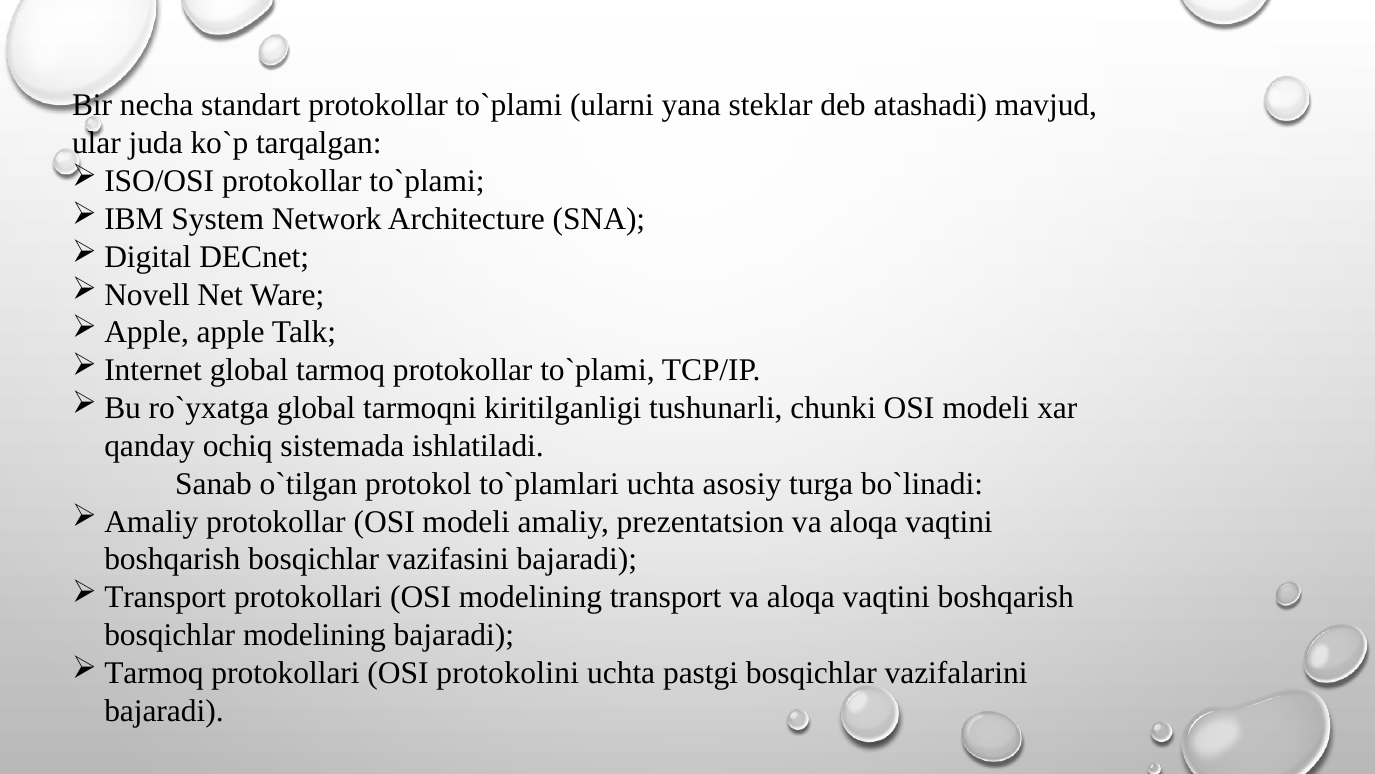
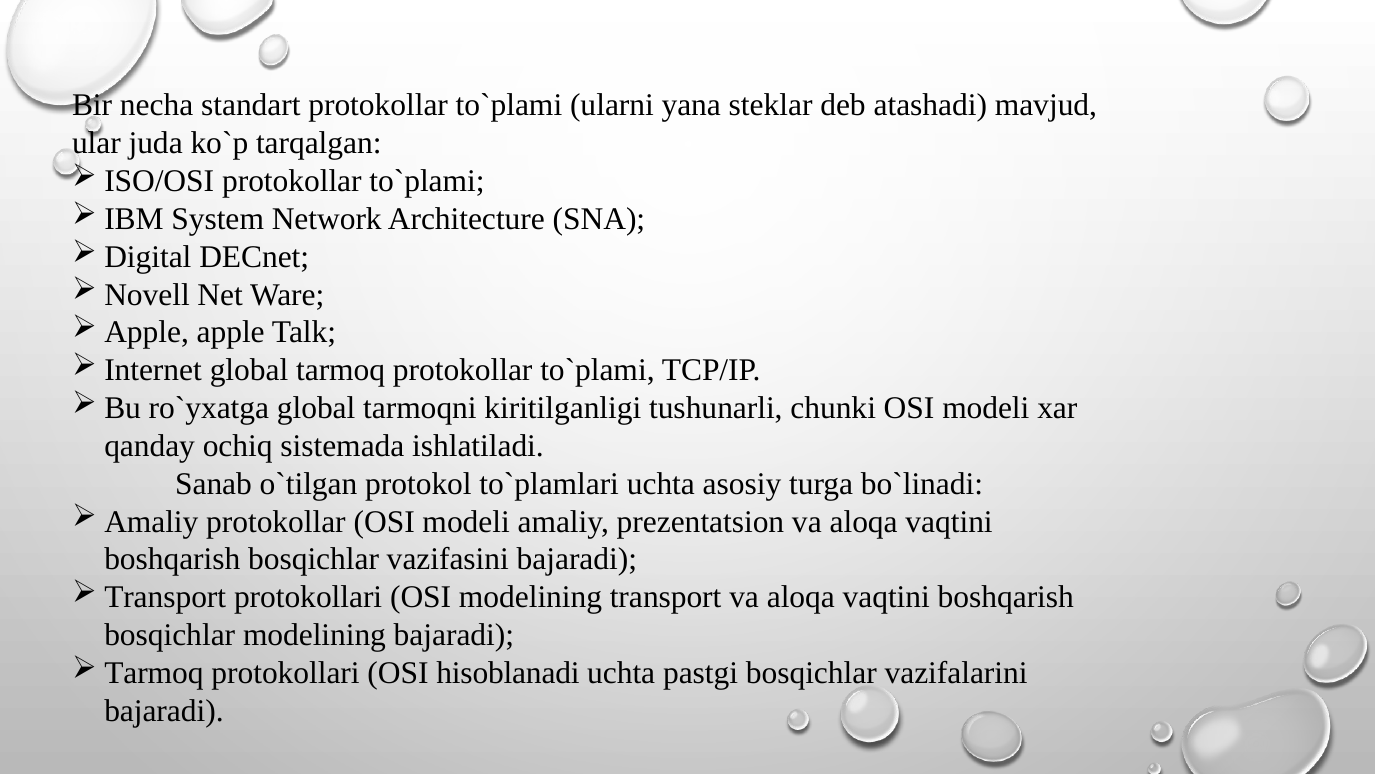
protokolini: protokolini -> hisoblanadi (508, 672)
